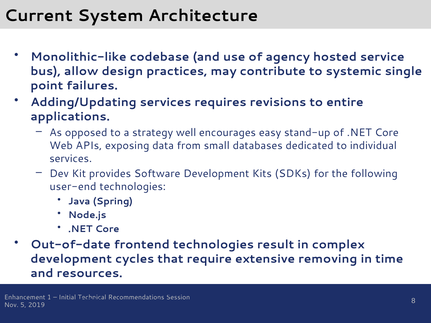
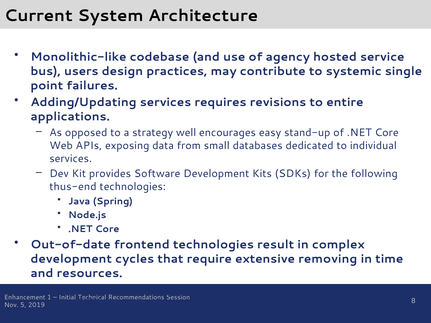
allow: allow -> users (81, 71)
user-end: user-end -> thus-end (73, 187)
